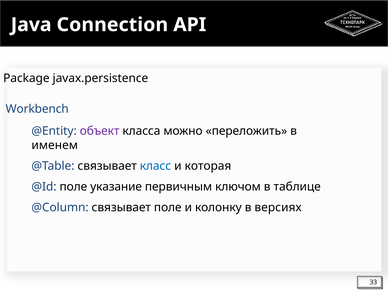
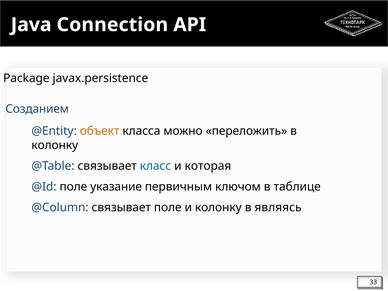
Workbench: Workbench -> Созданием (37, 109)
объект colour: purple -> orange (100, 131)
именем: именем -> колонку (55, 145)
версиях: версиях -> являясь (278, 207)
